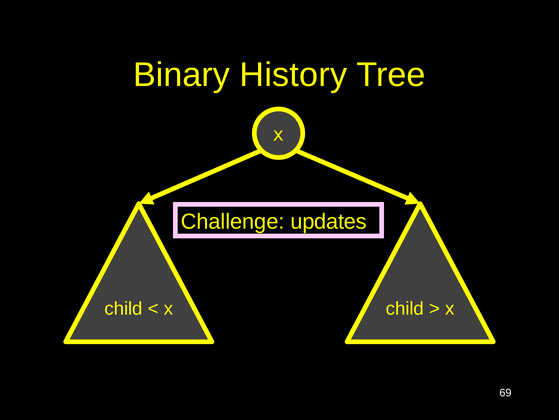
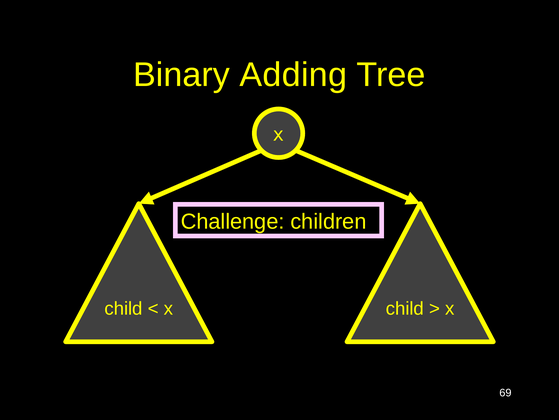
History: History -> Adding (293, 75)
updates: updates -> children (328, 221)
